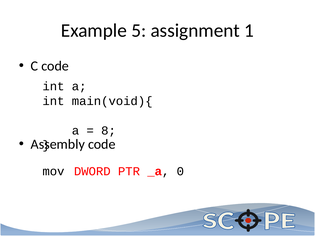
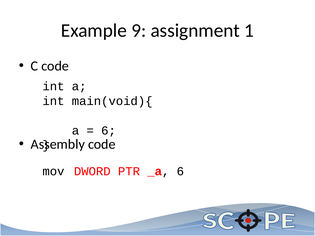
5: 5 -> 9 (139, 30)
8: 8 -> 6 (109, 131)
_a 0: 0 -> 6 (180, 171)
